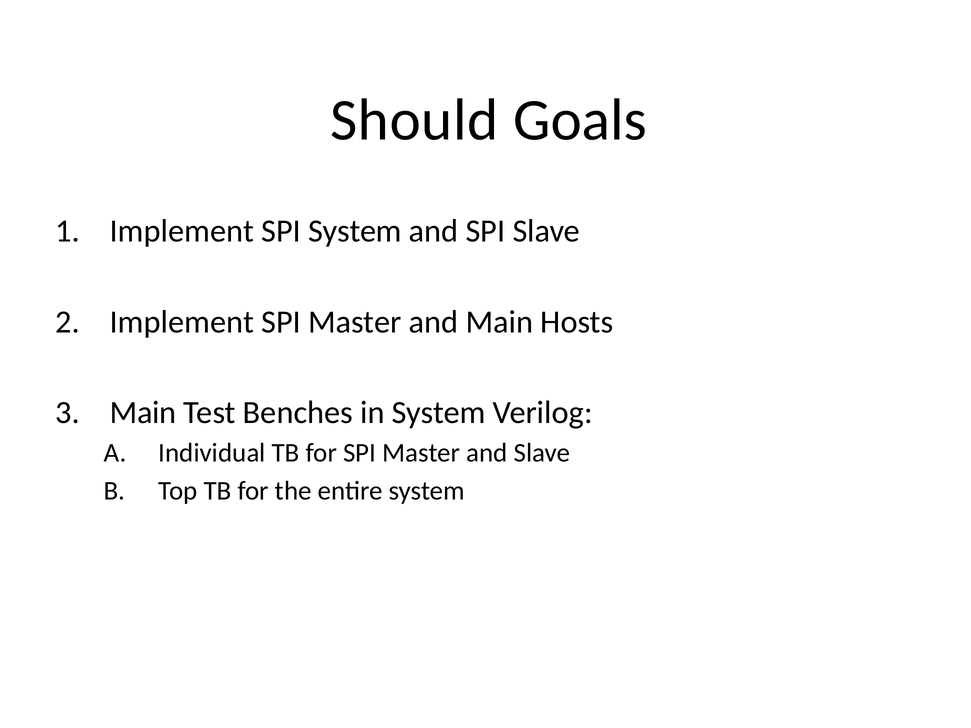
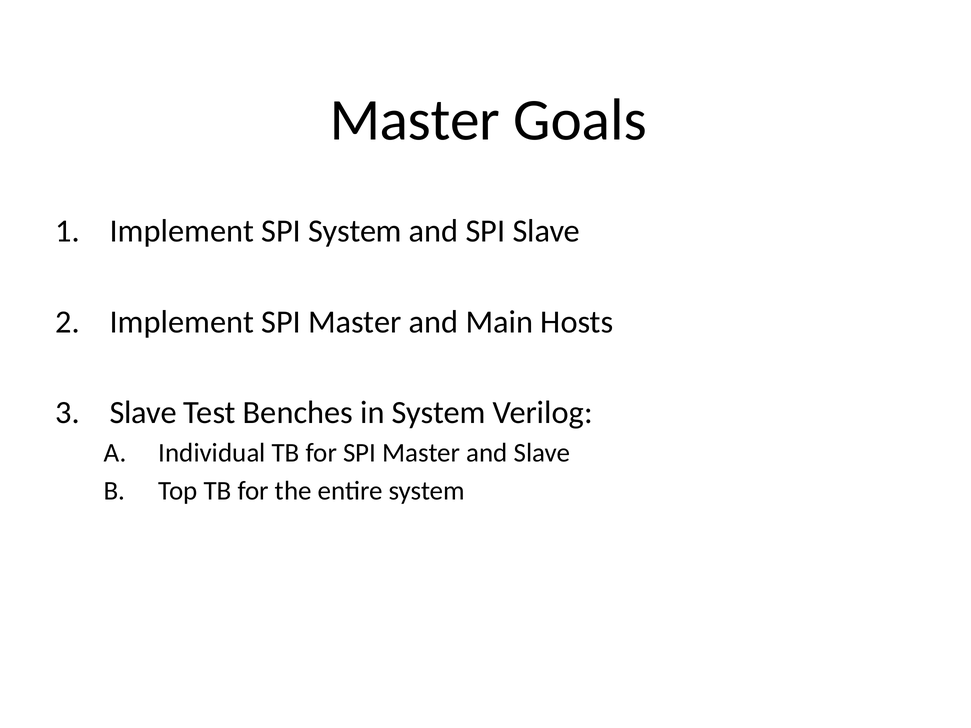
Should: Should -> Master (415, 120)
Main: Main -> Slave (143, 413)
